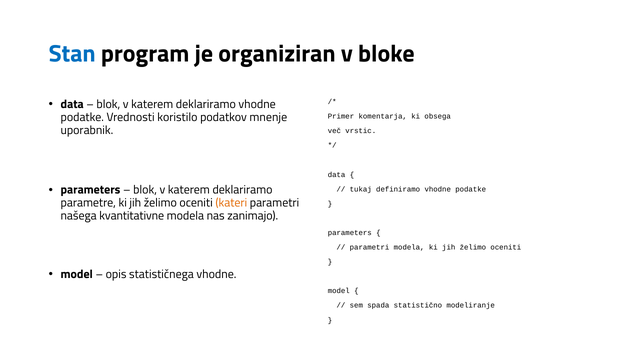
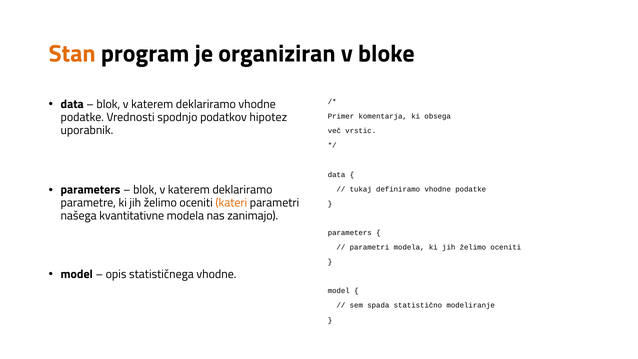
Stan colour: blue -> orange (72, 54)
koristilo: koristilo -> spodnjo (177, 117)
mnenje: mnenje -> hipotez (268, 117)
